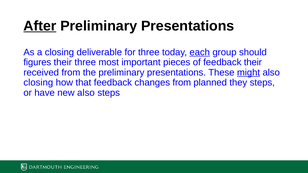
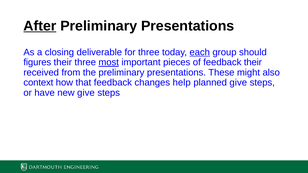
most underline: none -> present (109, 62)
might underline: present -> none (249, 73)
closing: closing -> context (38, 83)
changes from: from -> help (182, 83)
planned they: they -> give (238, 83)
new also: also -> give (86, 93)
